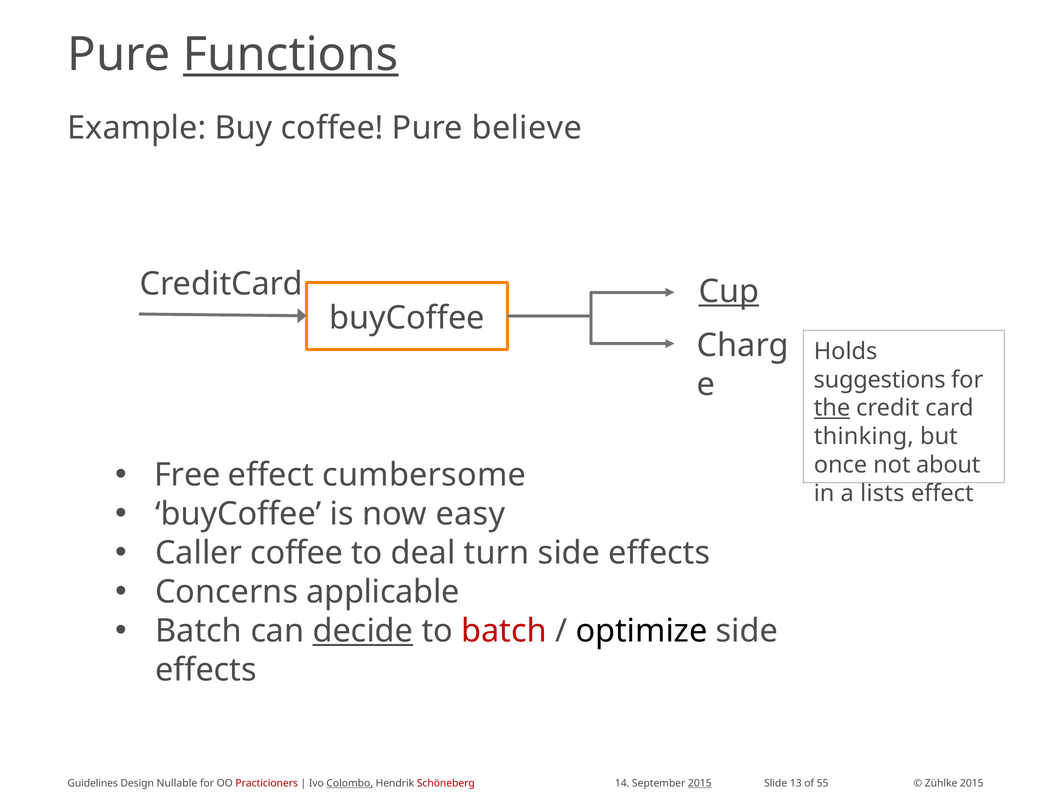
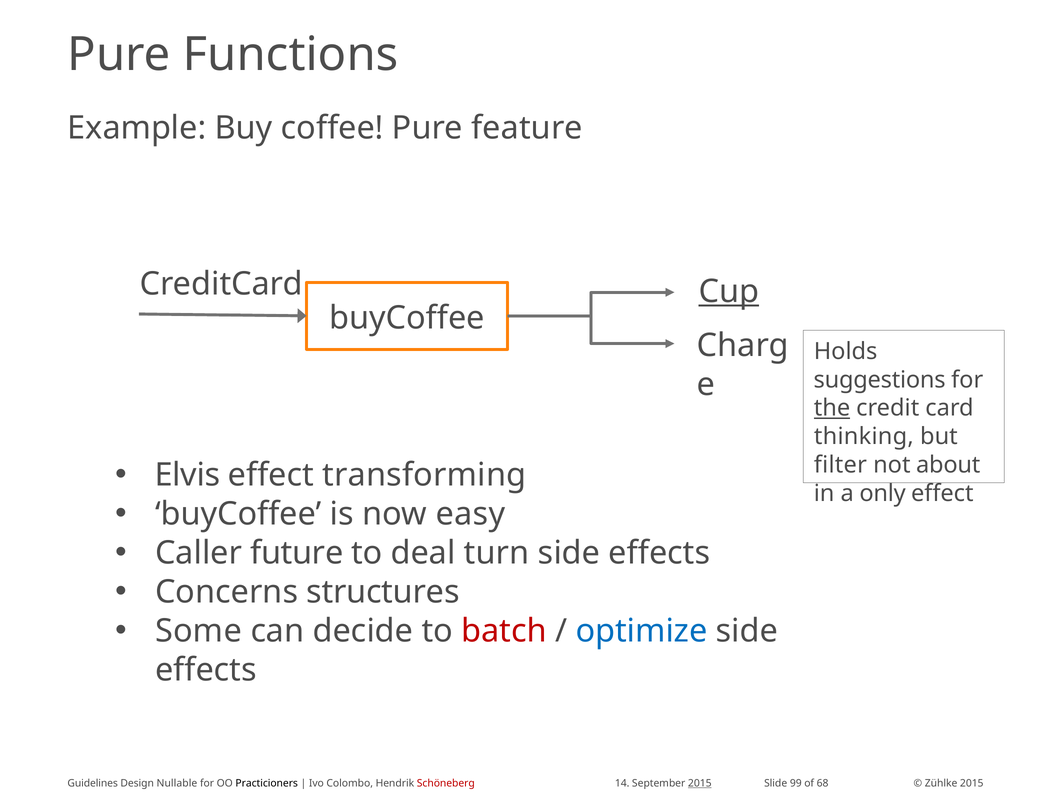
Functions underline: present -> none (291, 55)
believe: believe -> feature (527, 128)
Free: Free -> Elvis (187, 475)
cumbersome: cumbersome -> transforming (424, 475)
once: once -> filter (840, 465)
lists: lists -> only (883, 493)
Caller coffee: coffee -> future (297, 553)
applicable: applicable -> structures (383, 592)
Batch: Batch -> Some (198, 631)
decide underline: present -> none (363, 631)
optimize colour: black -> blue (642, 631)
Practicioners colour: red -> black (267, 783)
Colombo underline: present -> none (350, 783)
13: 13 -> 99 (796, 783)
55: 55 -> 68 (823, 783)
